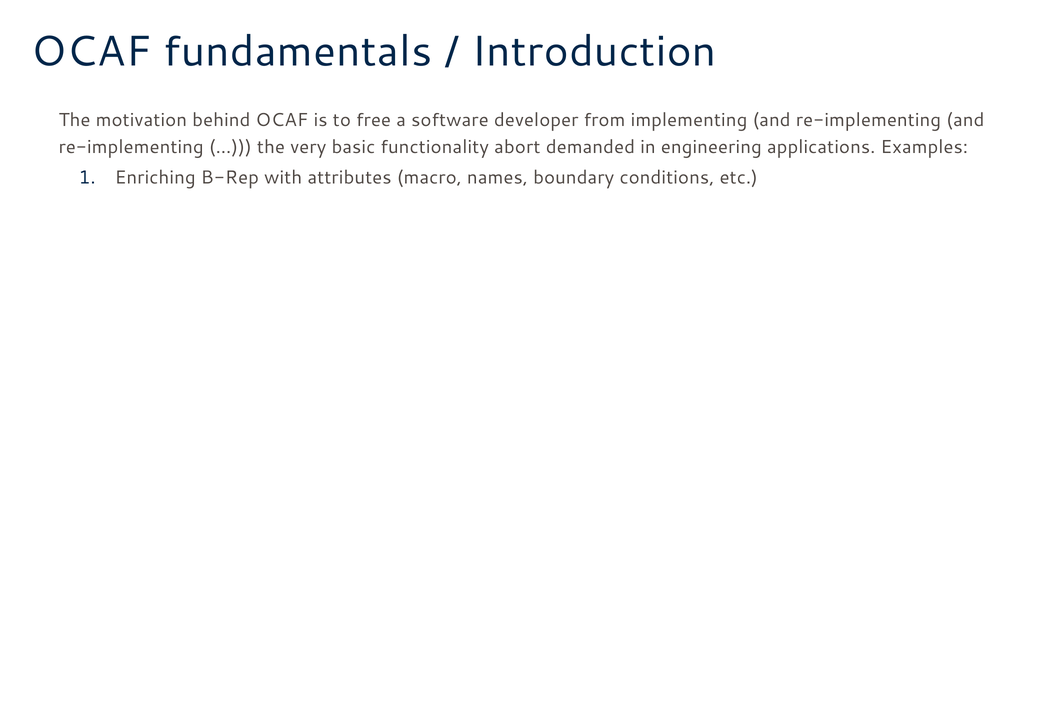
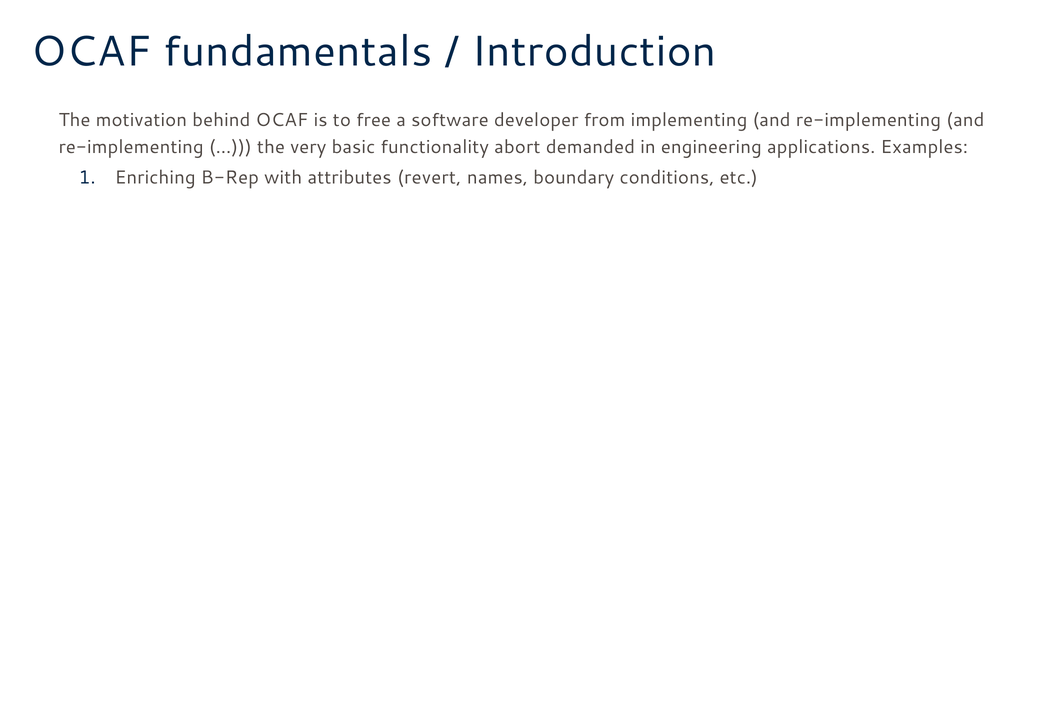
macro: macro -> revert (429, 178)
